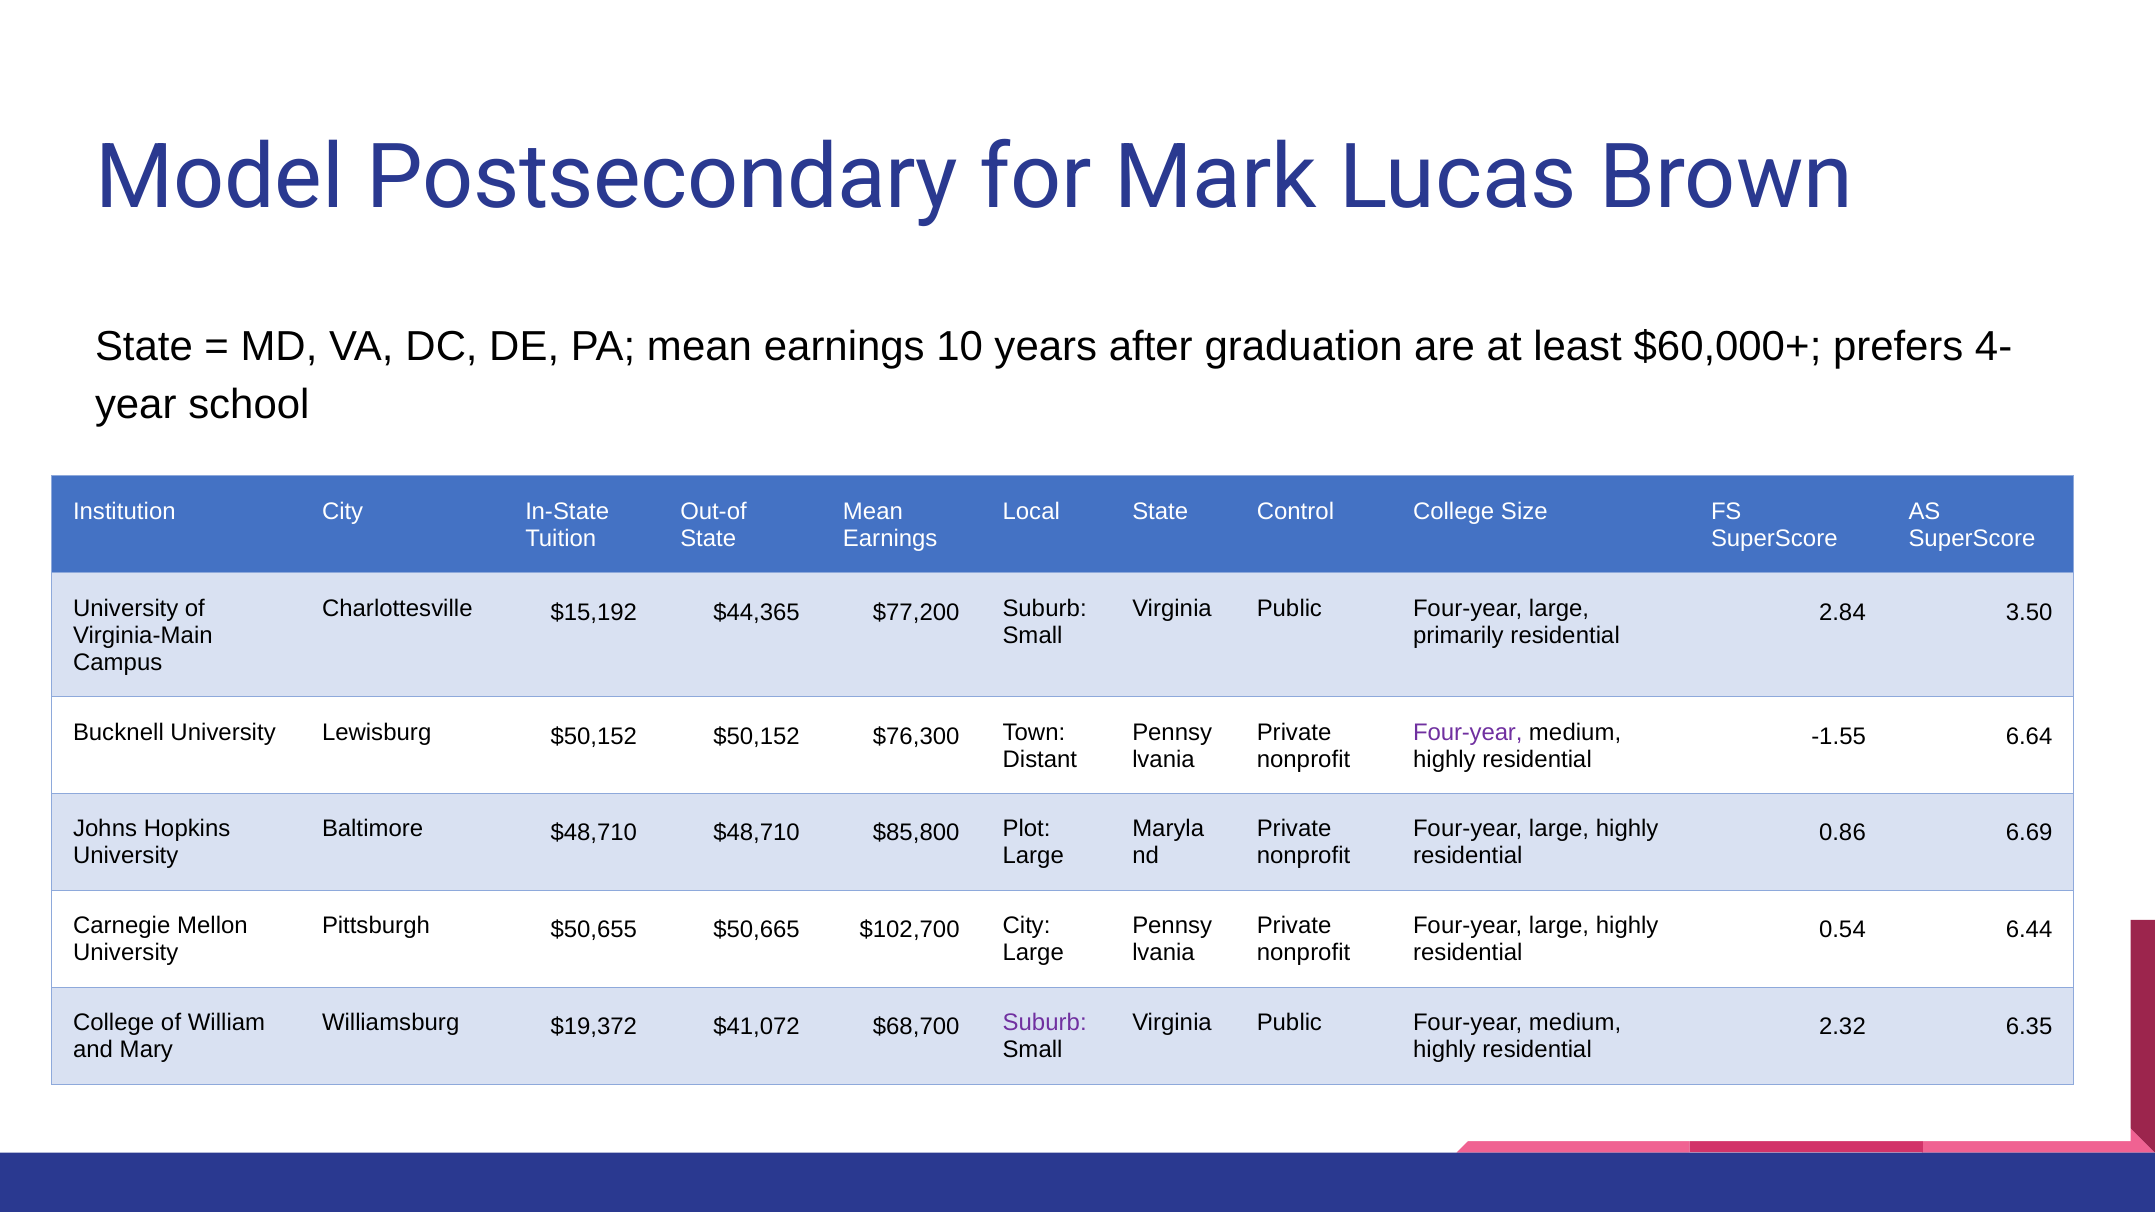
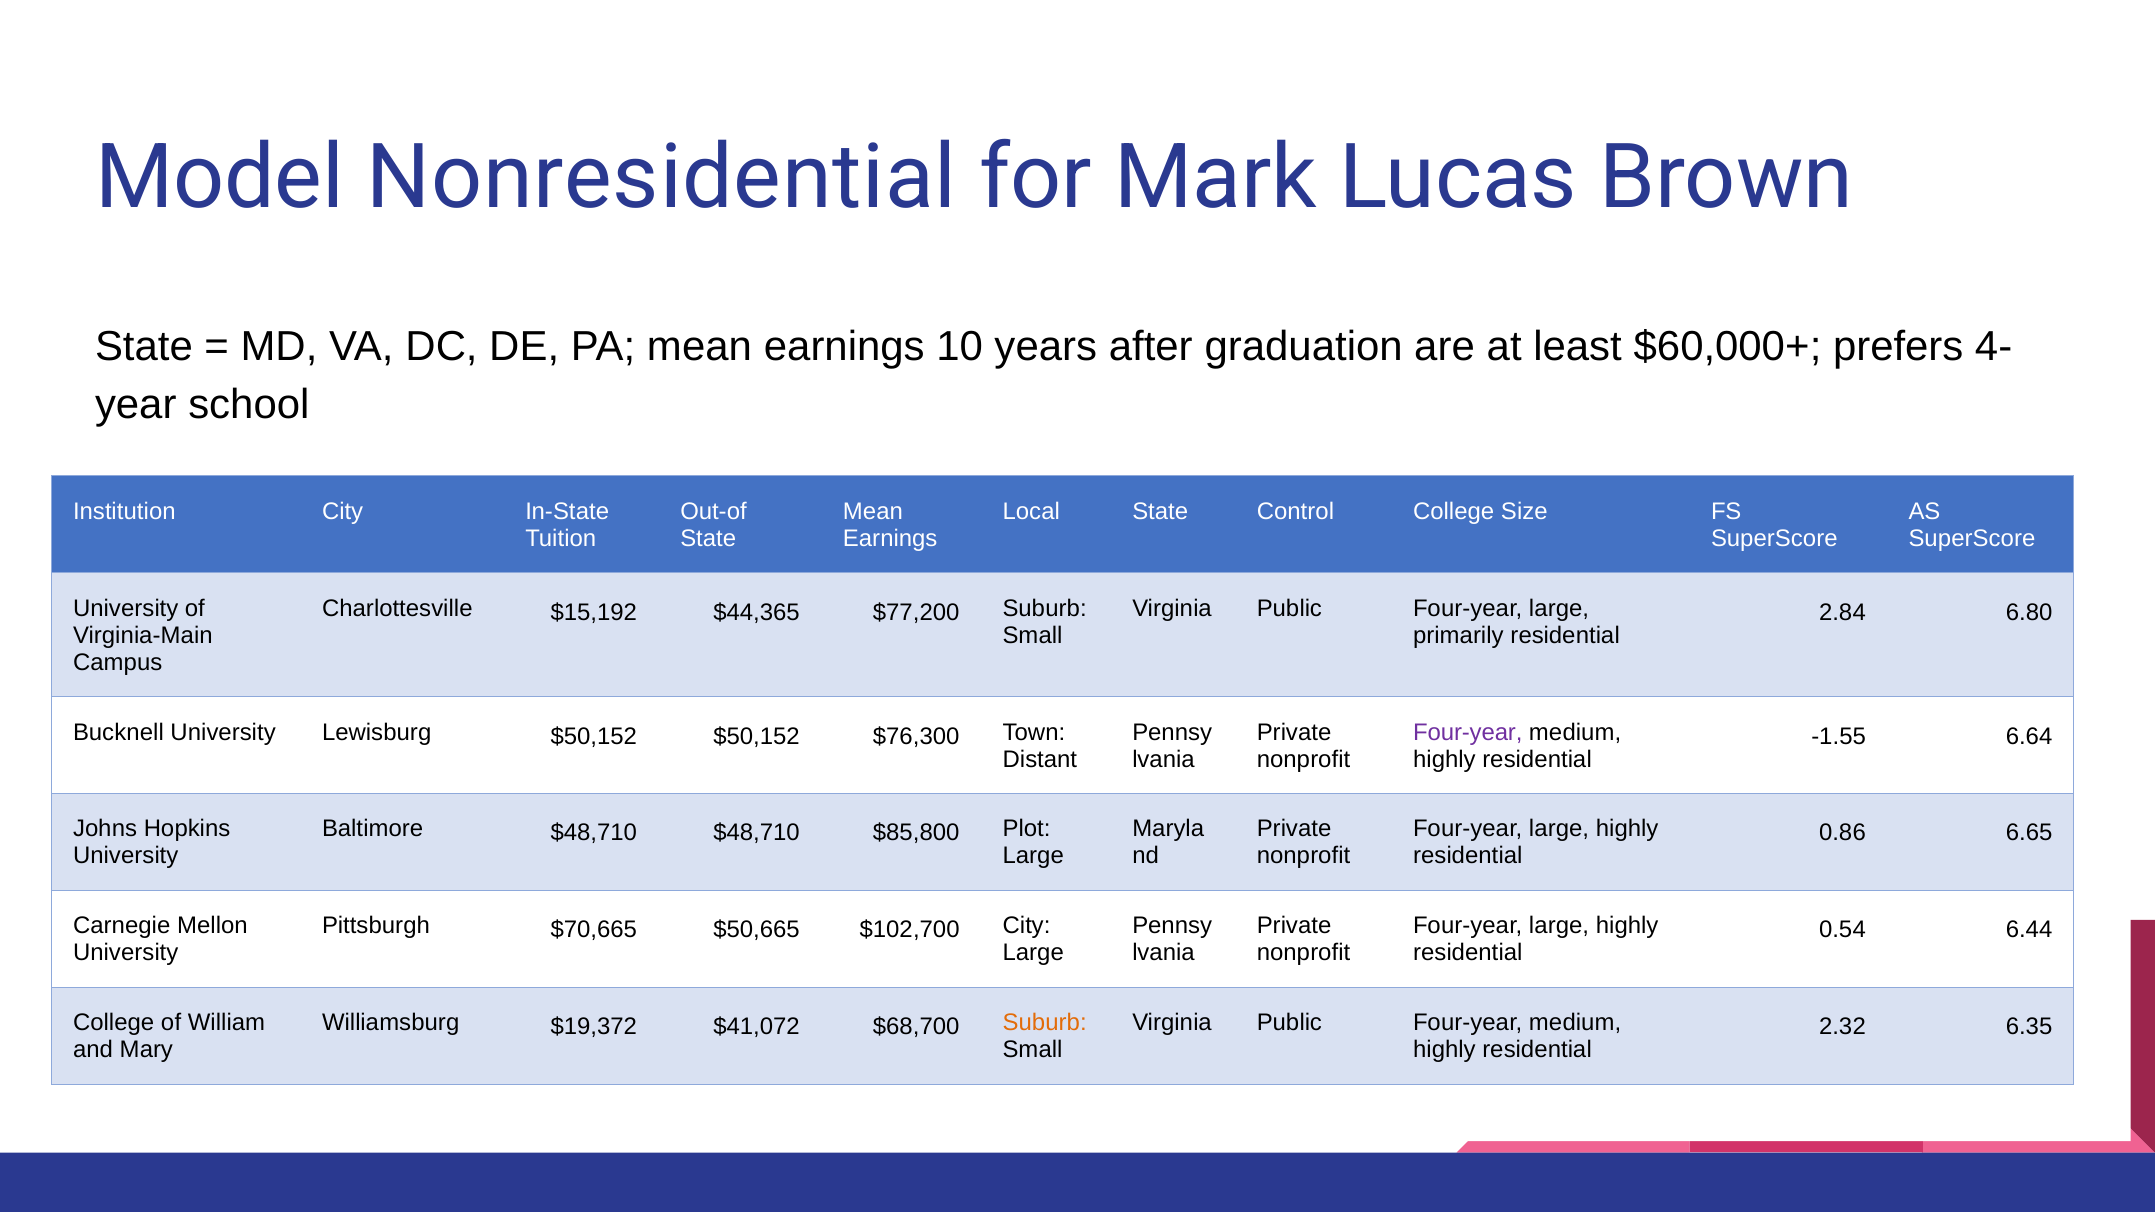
Postsecondary: Postsecondary -> Nonresidential (662, 178)
3.50: 3.50 -> 6.80 (2029, 612)
6.69: 6.69 -> 6.65 (2029, 833)
$50,655: $50,655 -> $70,665 (594, 930)
Suburb colour: purple -> orange (1045, 1023)
